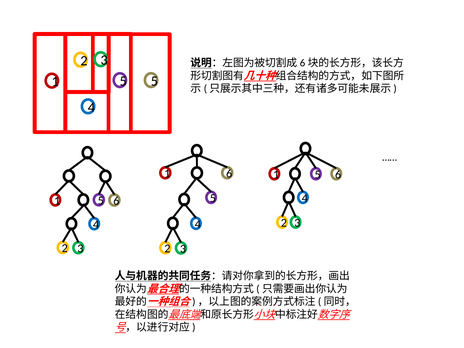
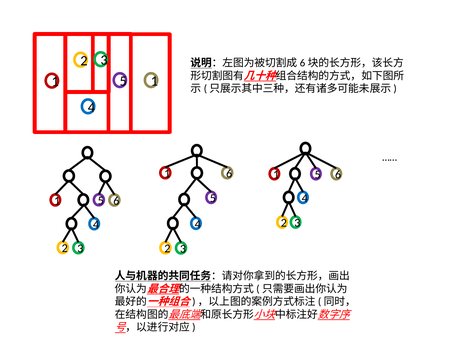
5 5: 5 -> 1 (154, 81)
